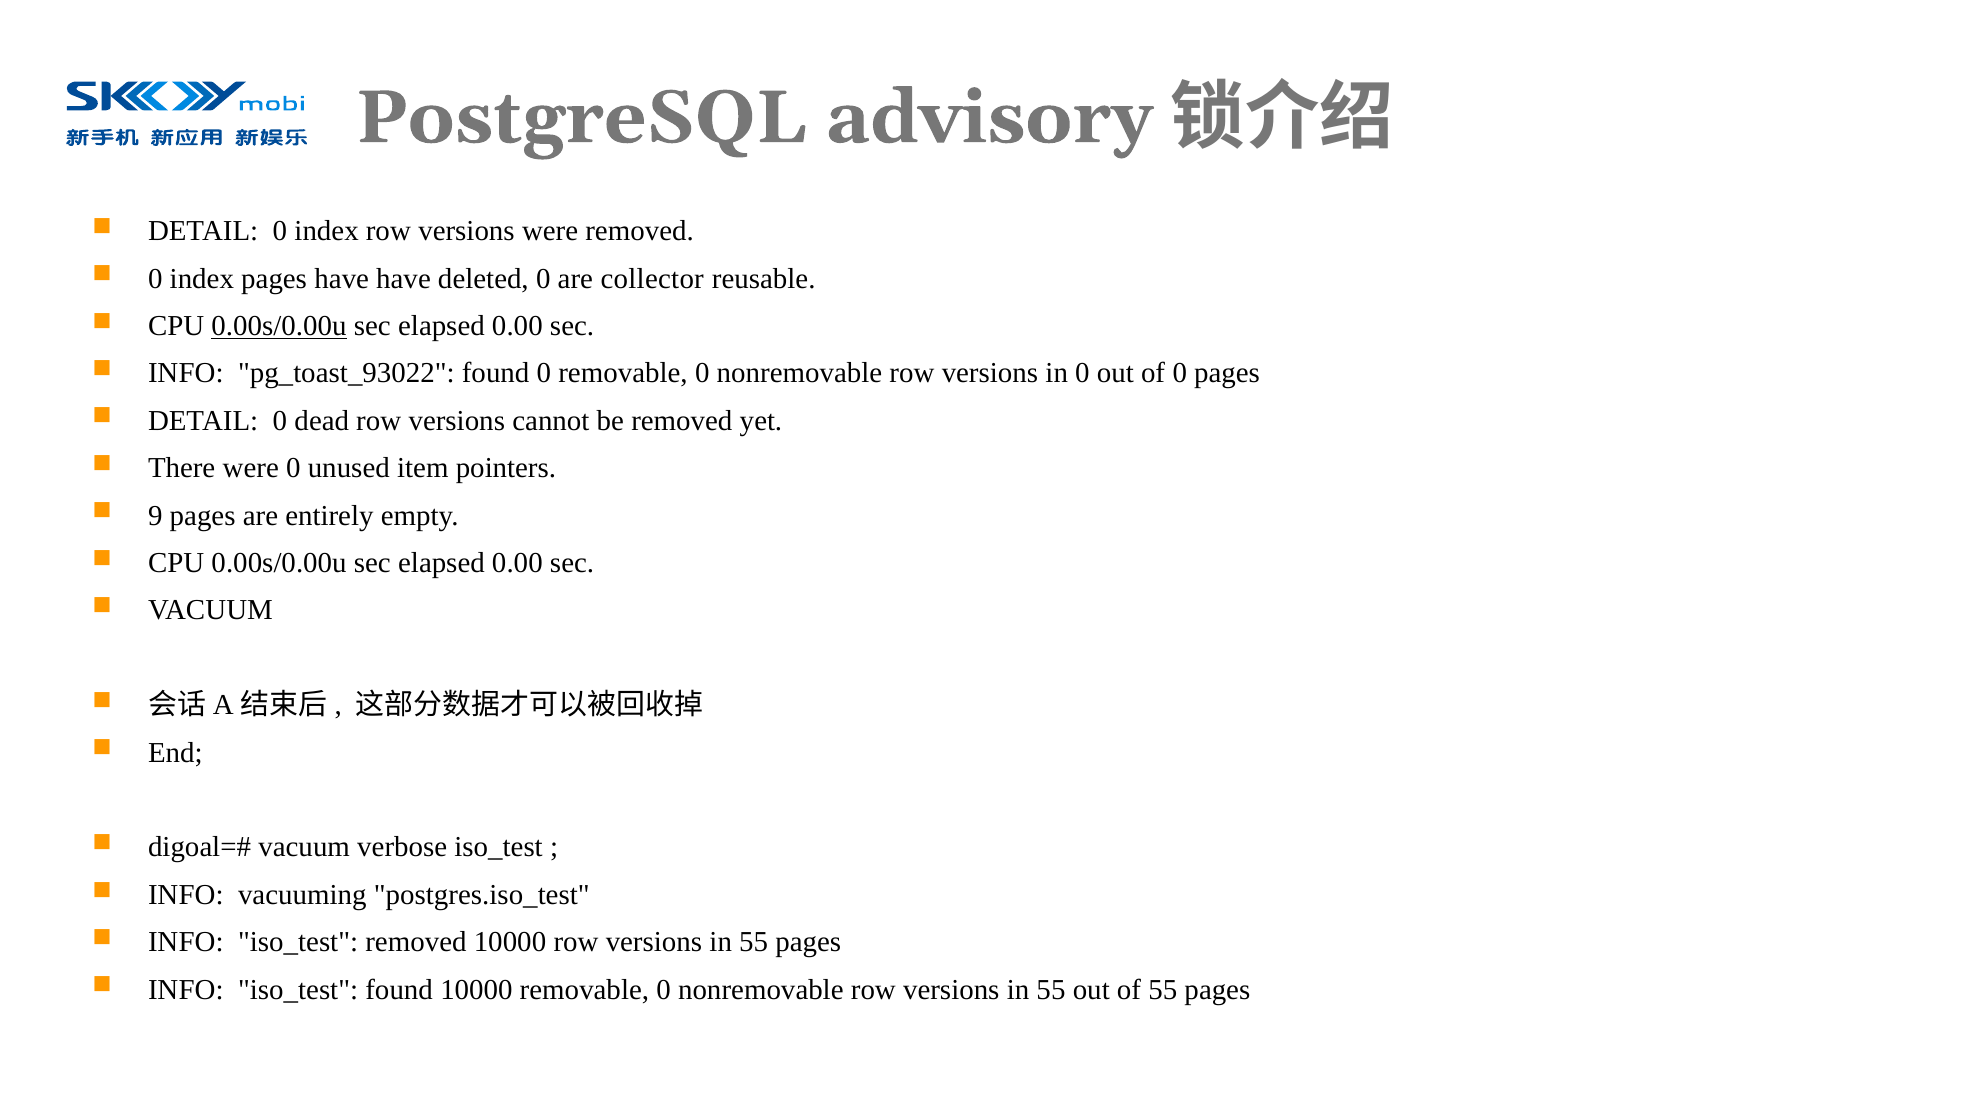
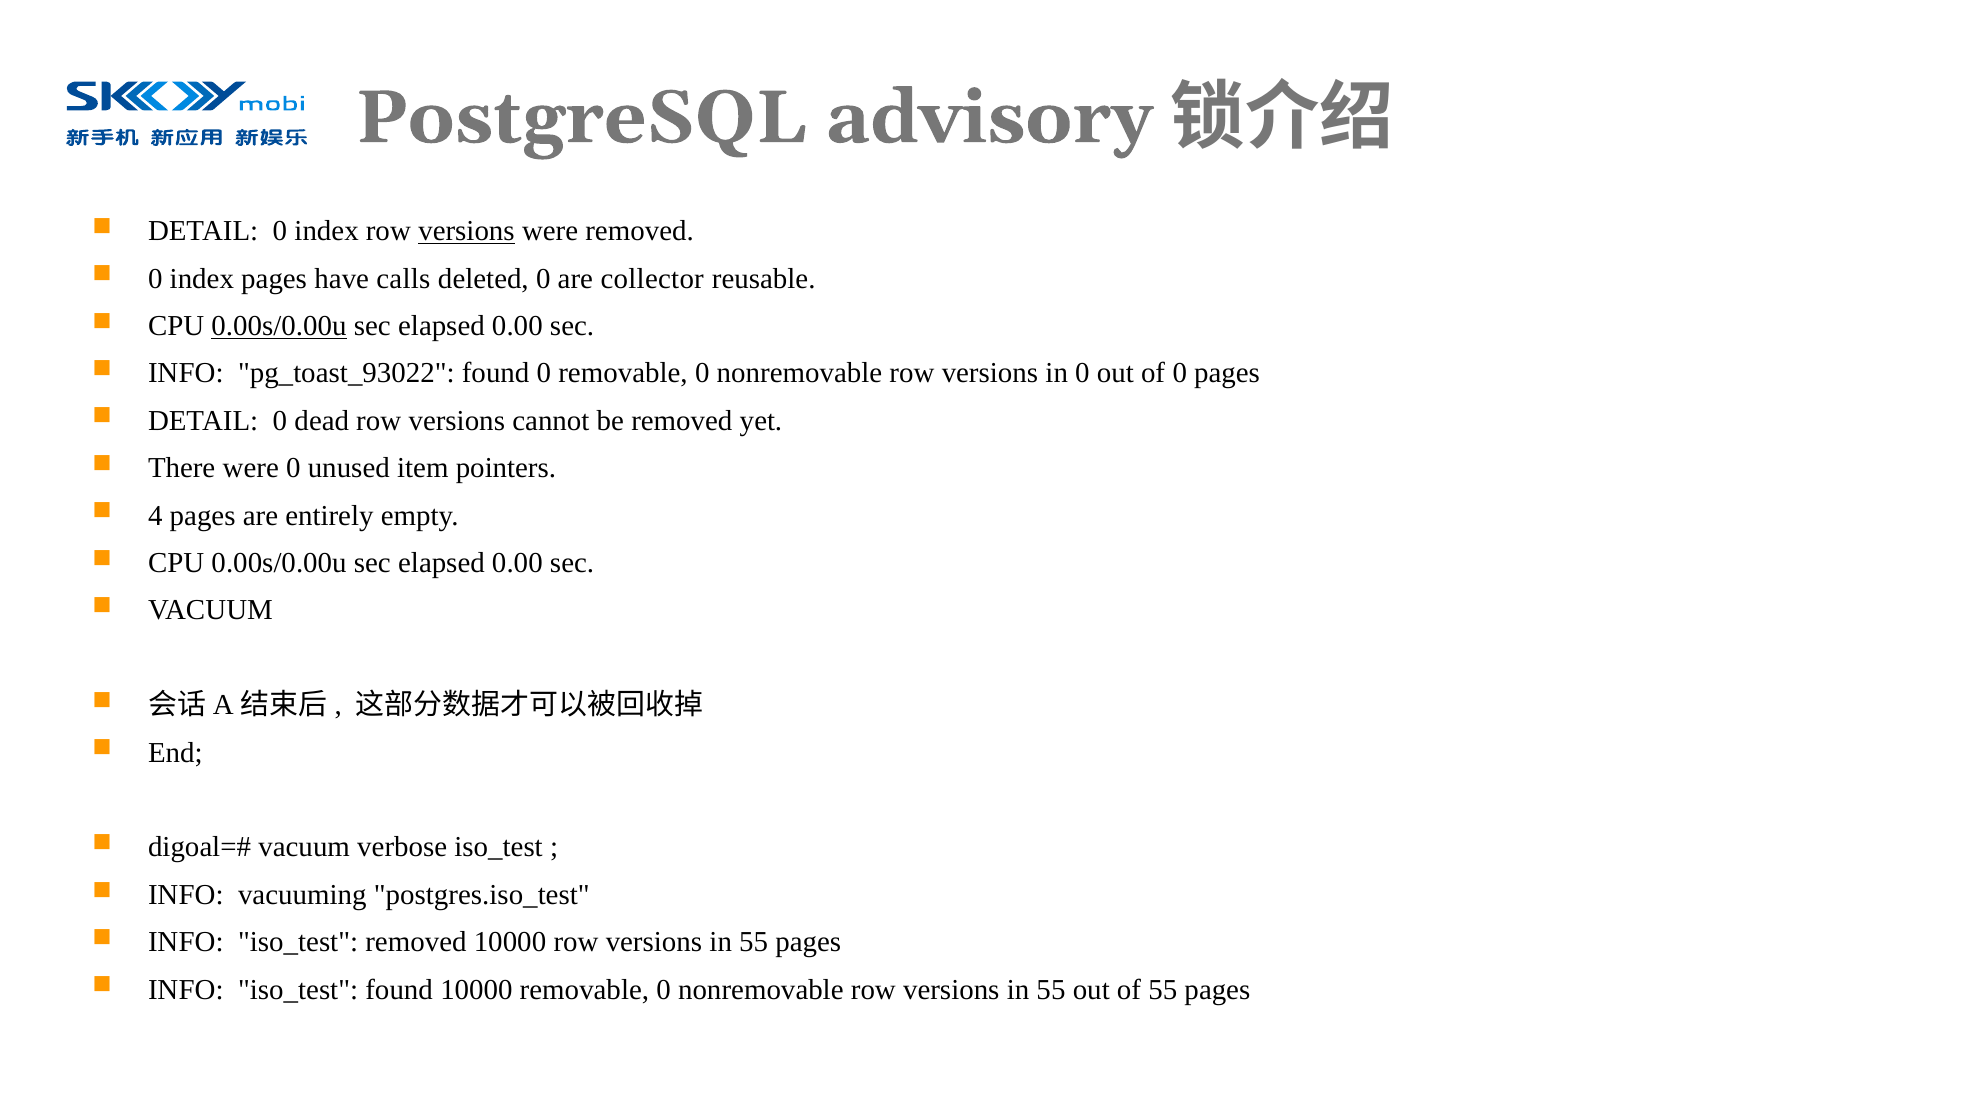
versions underline: none -> present (467, 231)
have have: have -> calls (403, 279)
9: 9 -> 4 (155, 516)
